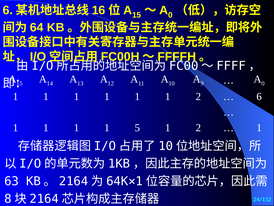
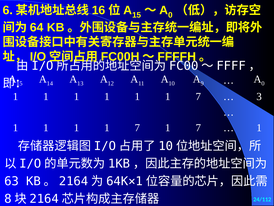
2: 2 -> 7 (198, 96)
6: 6 -> 3 (259, 96)
5: 5 -> 7 (137, 127)
2: 2 -> 7 (198, 127)
